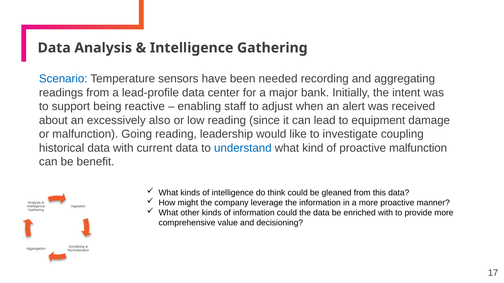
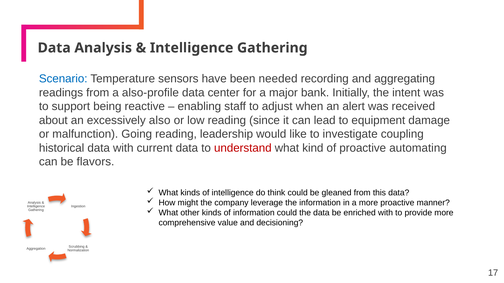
lead-profile: lead-profile -> also-profile (150, 93)
understand colour: blue -> red (243, 148)
proactive malfunction: malfunction -> automating (418, 148)
benefit: benefit -> flavors (95, 162)
